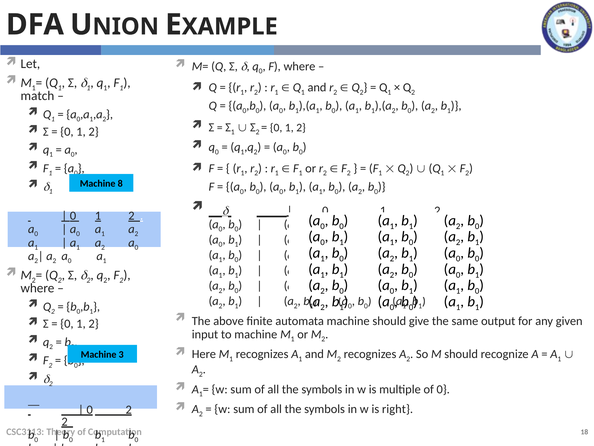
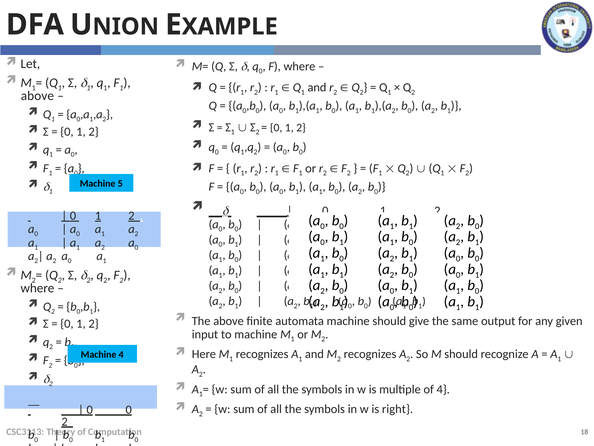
match: match -> above (37, 96)
8: 8 -> 5 (120, 183)
Machine 3: 3 -> 4 (121, 354)
of 0: 0 -> 4 (443, 389)
0 2: 2 -> 0 (129, 409)
